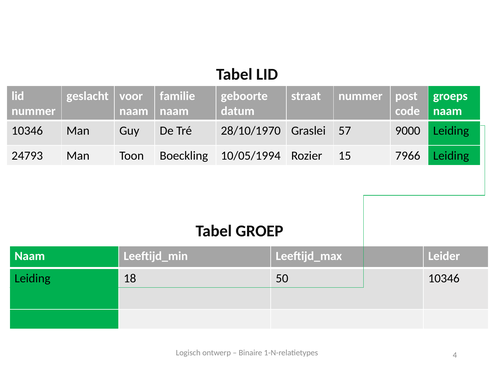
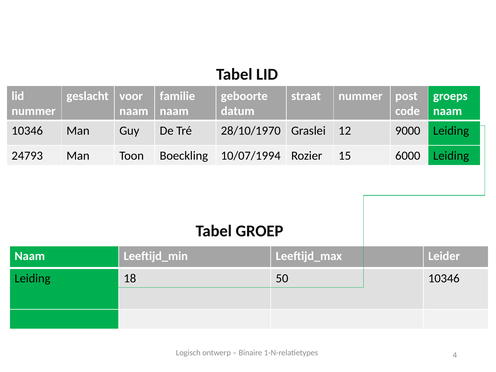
57: 57 -> 12 (345, 131)
10/05/1994: 10/05/1994 -> 10/07/1994 (251, 156)
7966: 7966 -> 6000 (408, 156)
